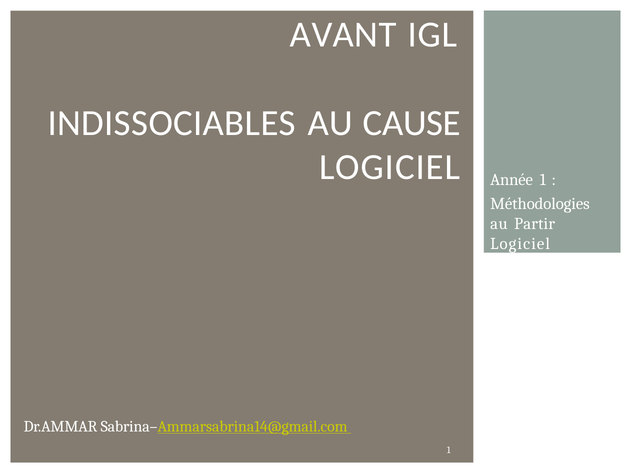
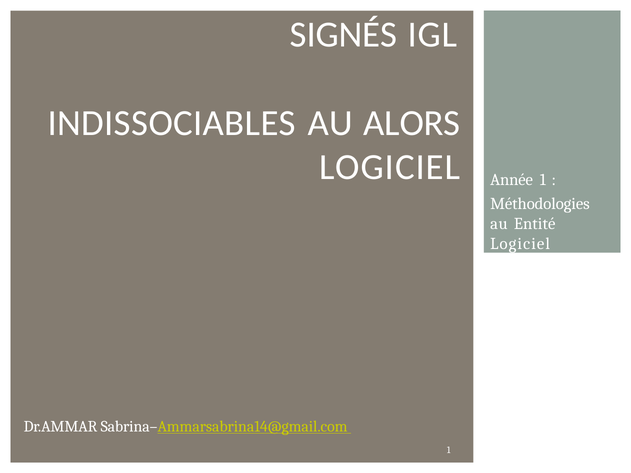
AVANT: AVANT -> SIGNÉS (343, 35)
CAUSE: CAUSE -> ALORS (412, 123)
Partir: Partir -> Entité (535, 224)
